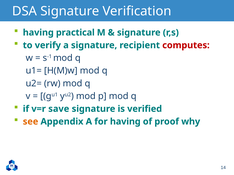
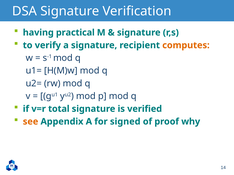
computes colour: red -> orange (186, 45)
save: save -> total (59, 109)
for having: having -> signed (125, 122)
